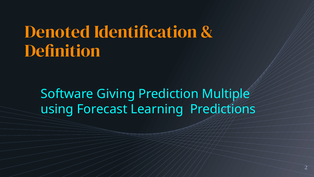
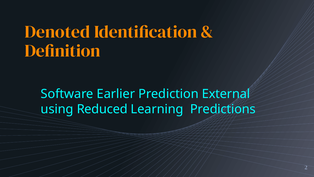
Giving: Giving -> Earlier (116, 94)
Multiple: Multiple -> External (226, 94)
Forecast: Forecast -> Reduced (102, 109)
